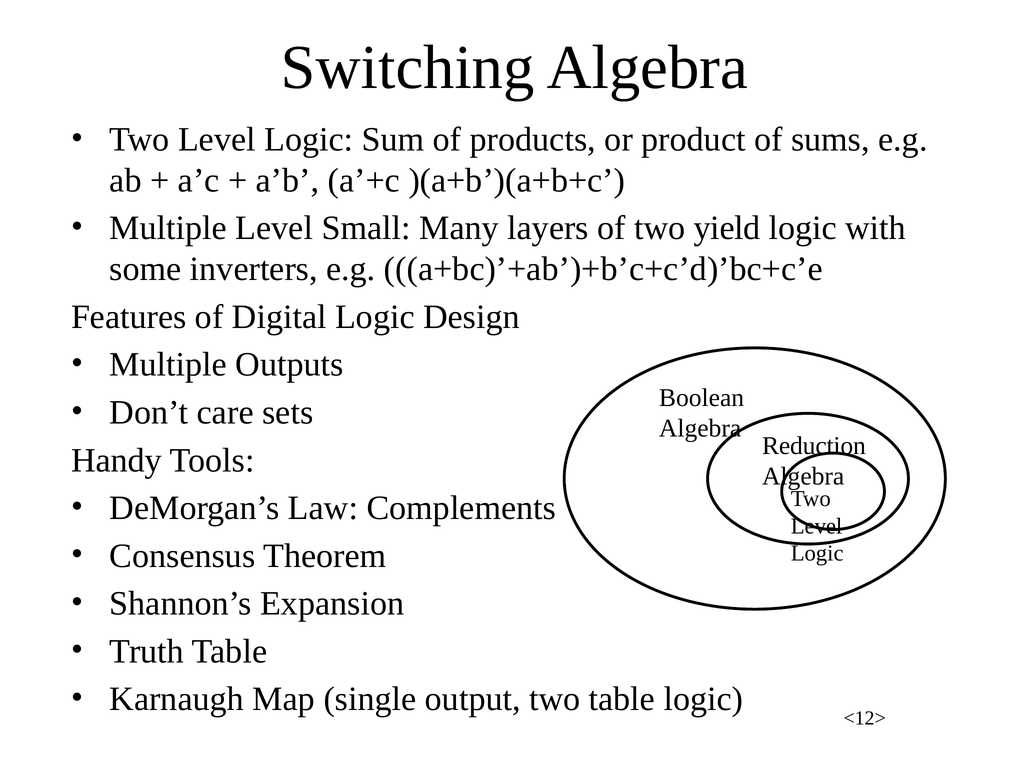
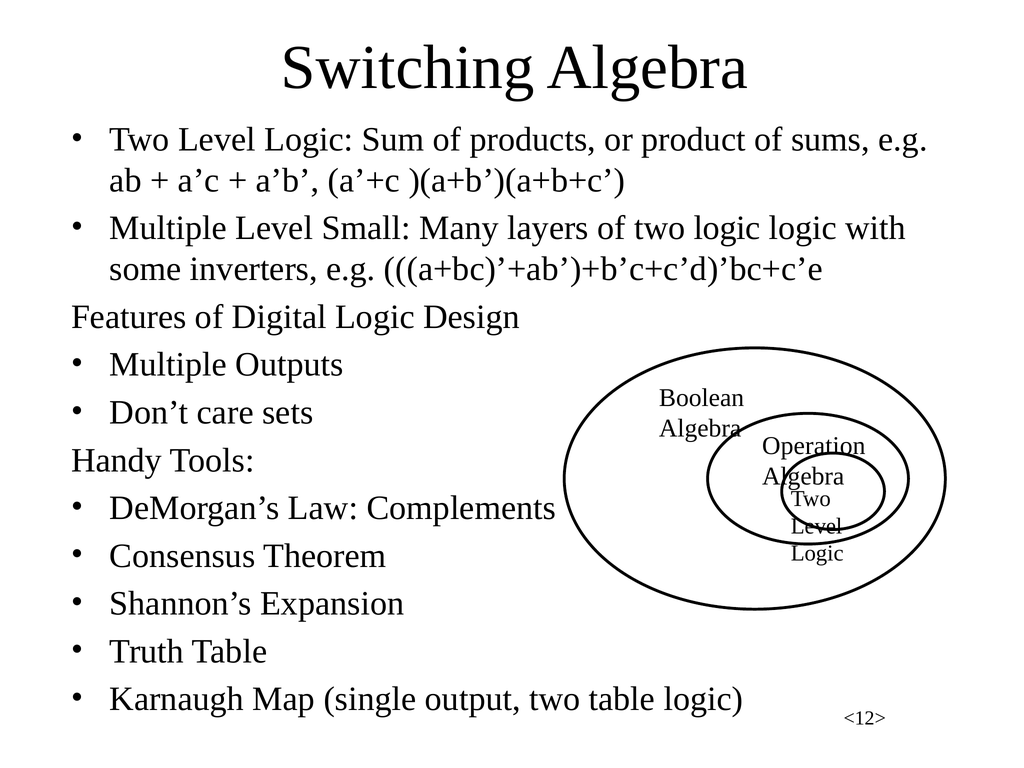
two yield: yield -> logic (727, 228)
Reduction: Reduction -> Operation (814, 446)
